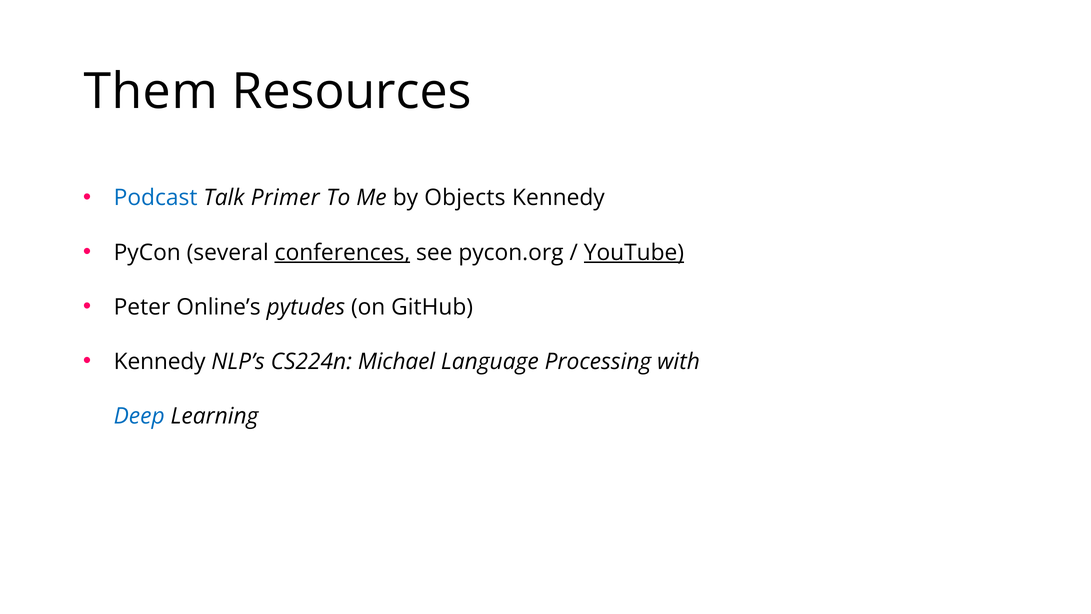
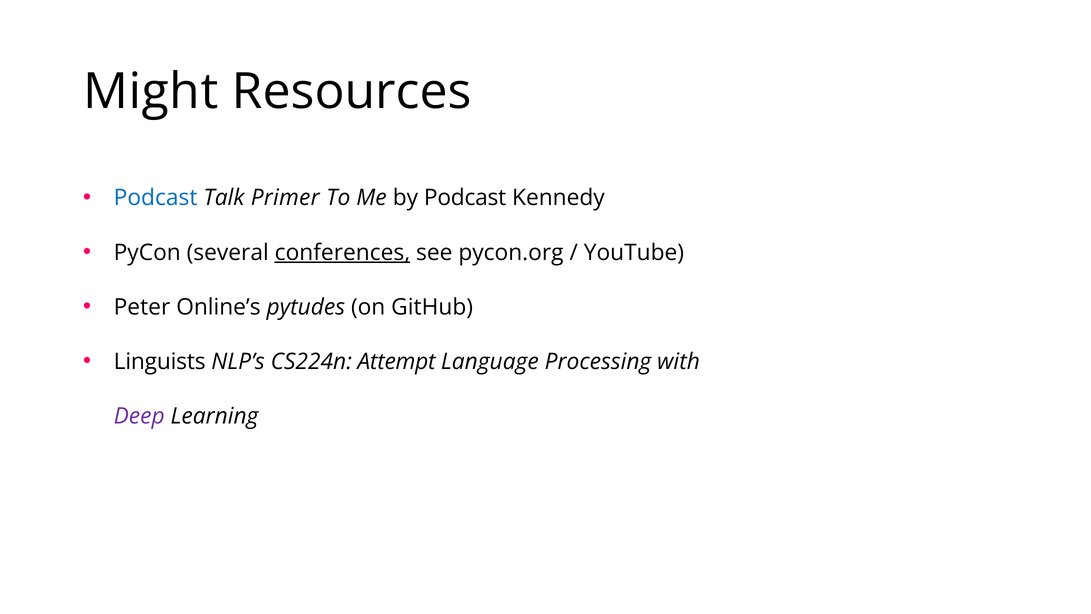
Them: Them -> Might (151, 92)
by Objects: Objects -> Podcast (465, 198)
YouTube underline: present -> none (634, 252)
Kennedy: Kennedy -> Linguists (160, 362)
Michael: Michael -> Attempt (397, 362)
Deep colour: blue -> purple (139, 416)
